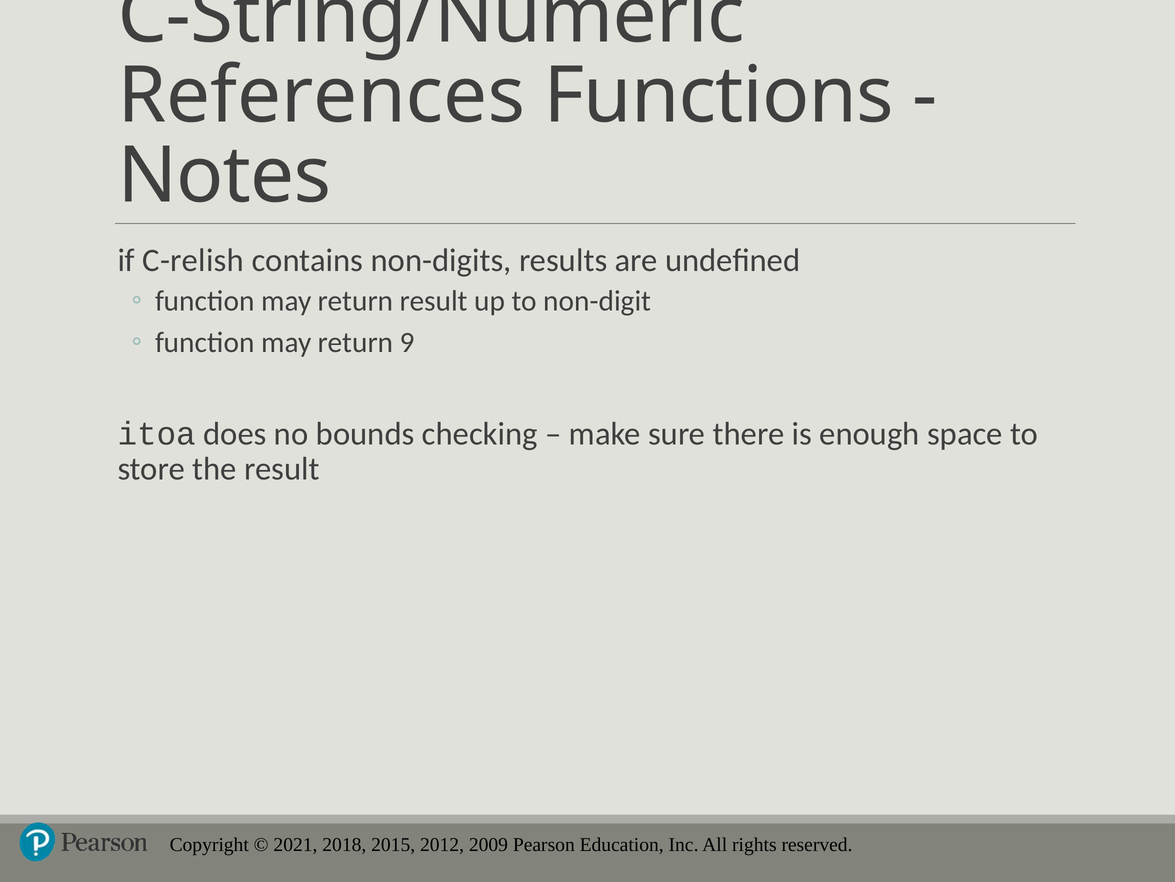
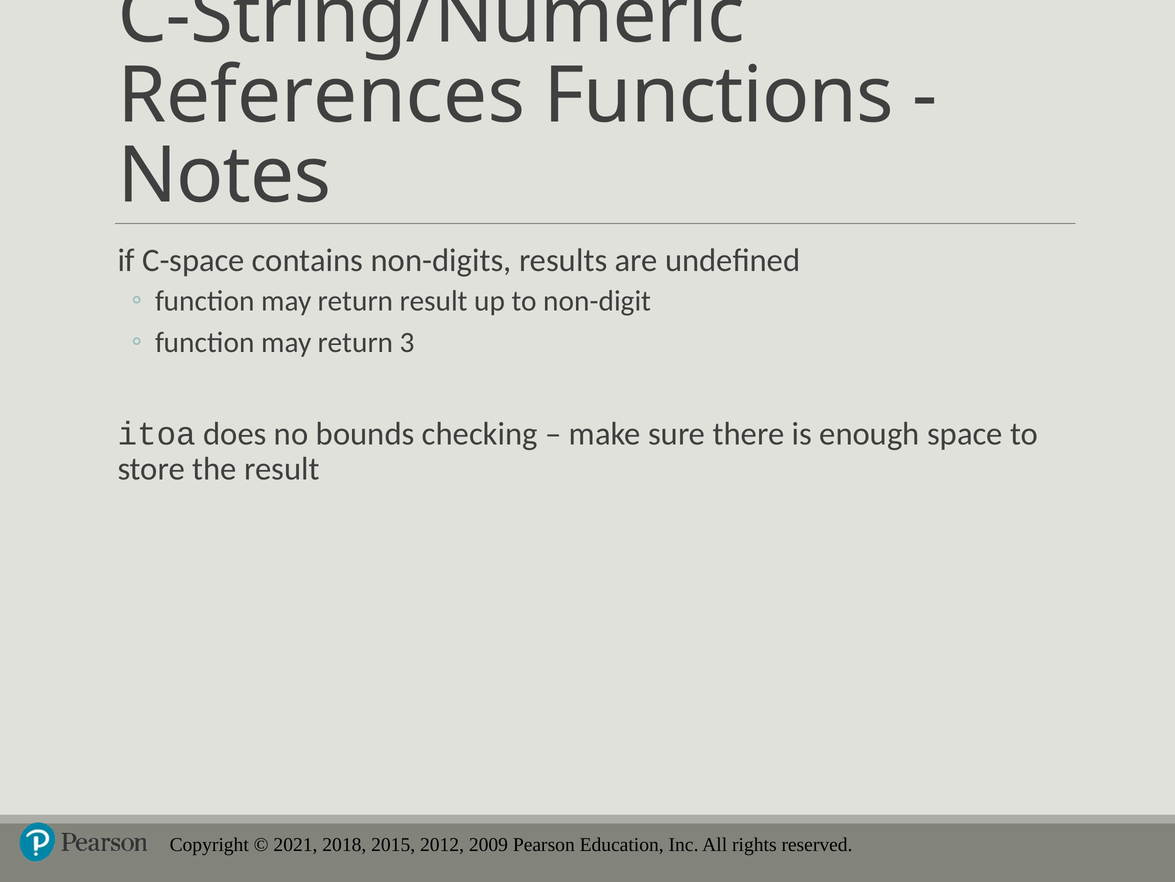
C-relish: C-relish -> C-space (193, 260)
9: 9 -> 3 (407, 342)
